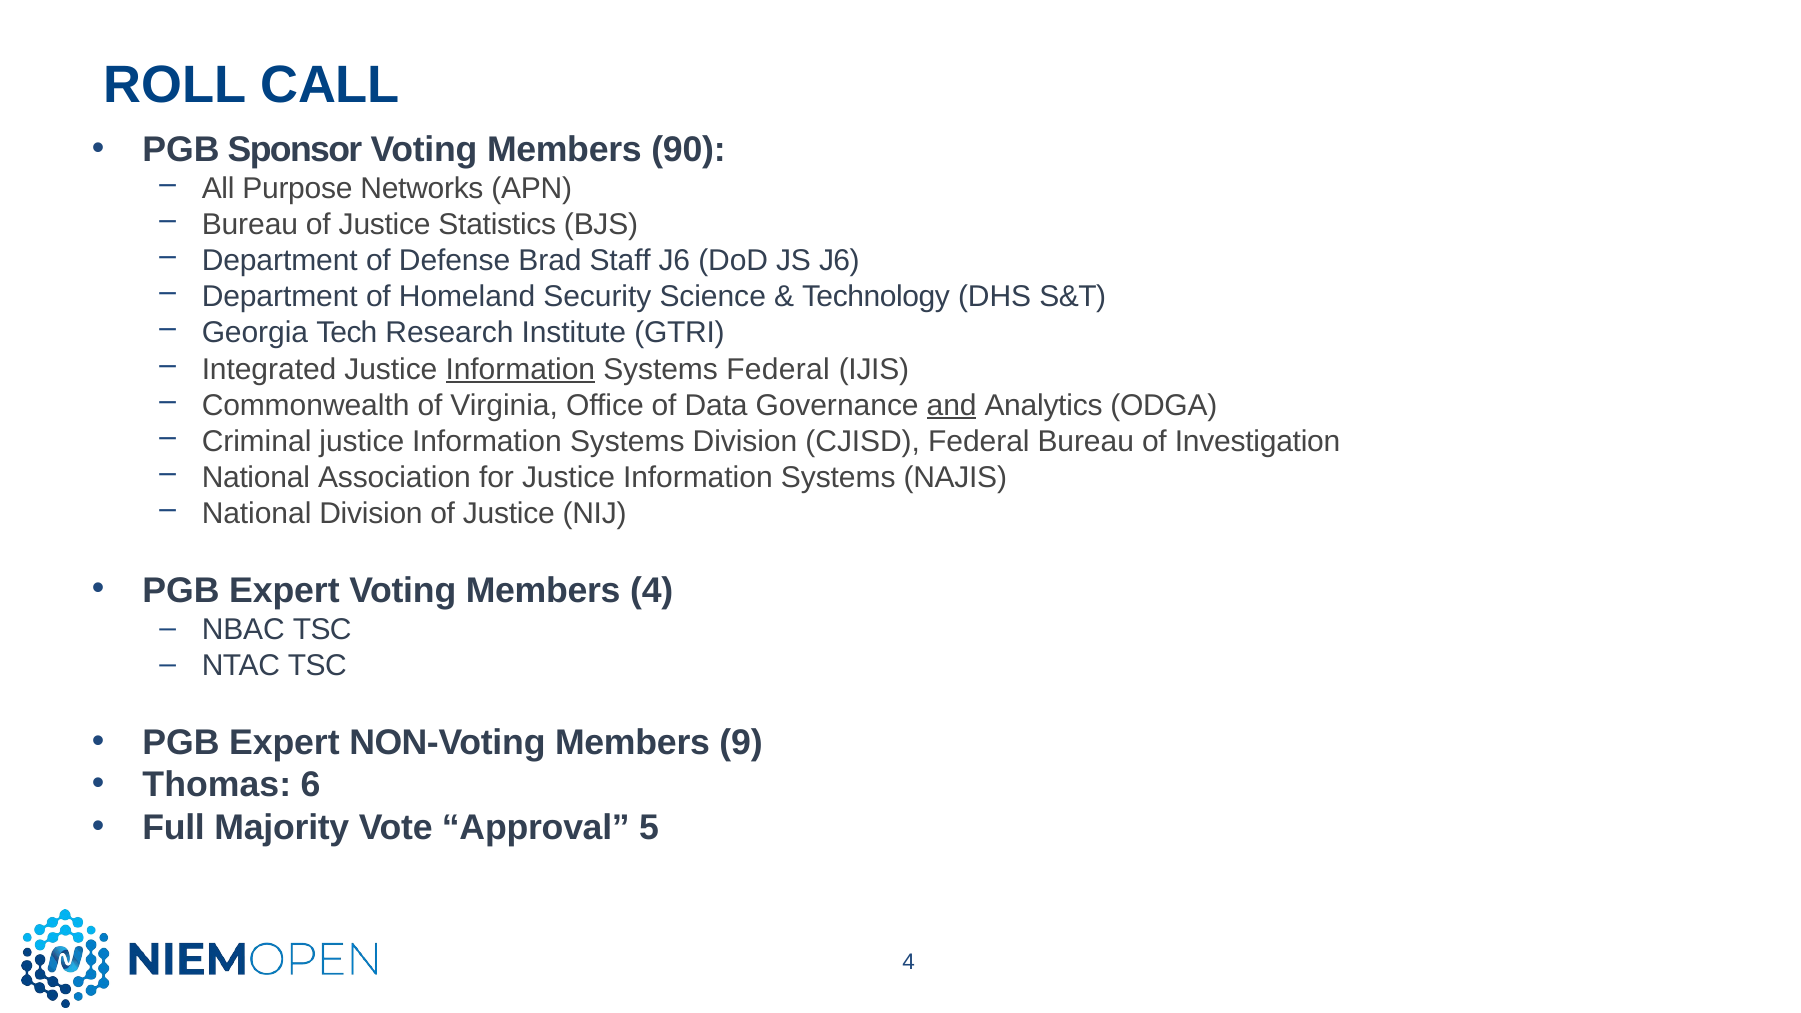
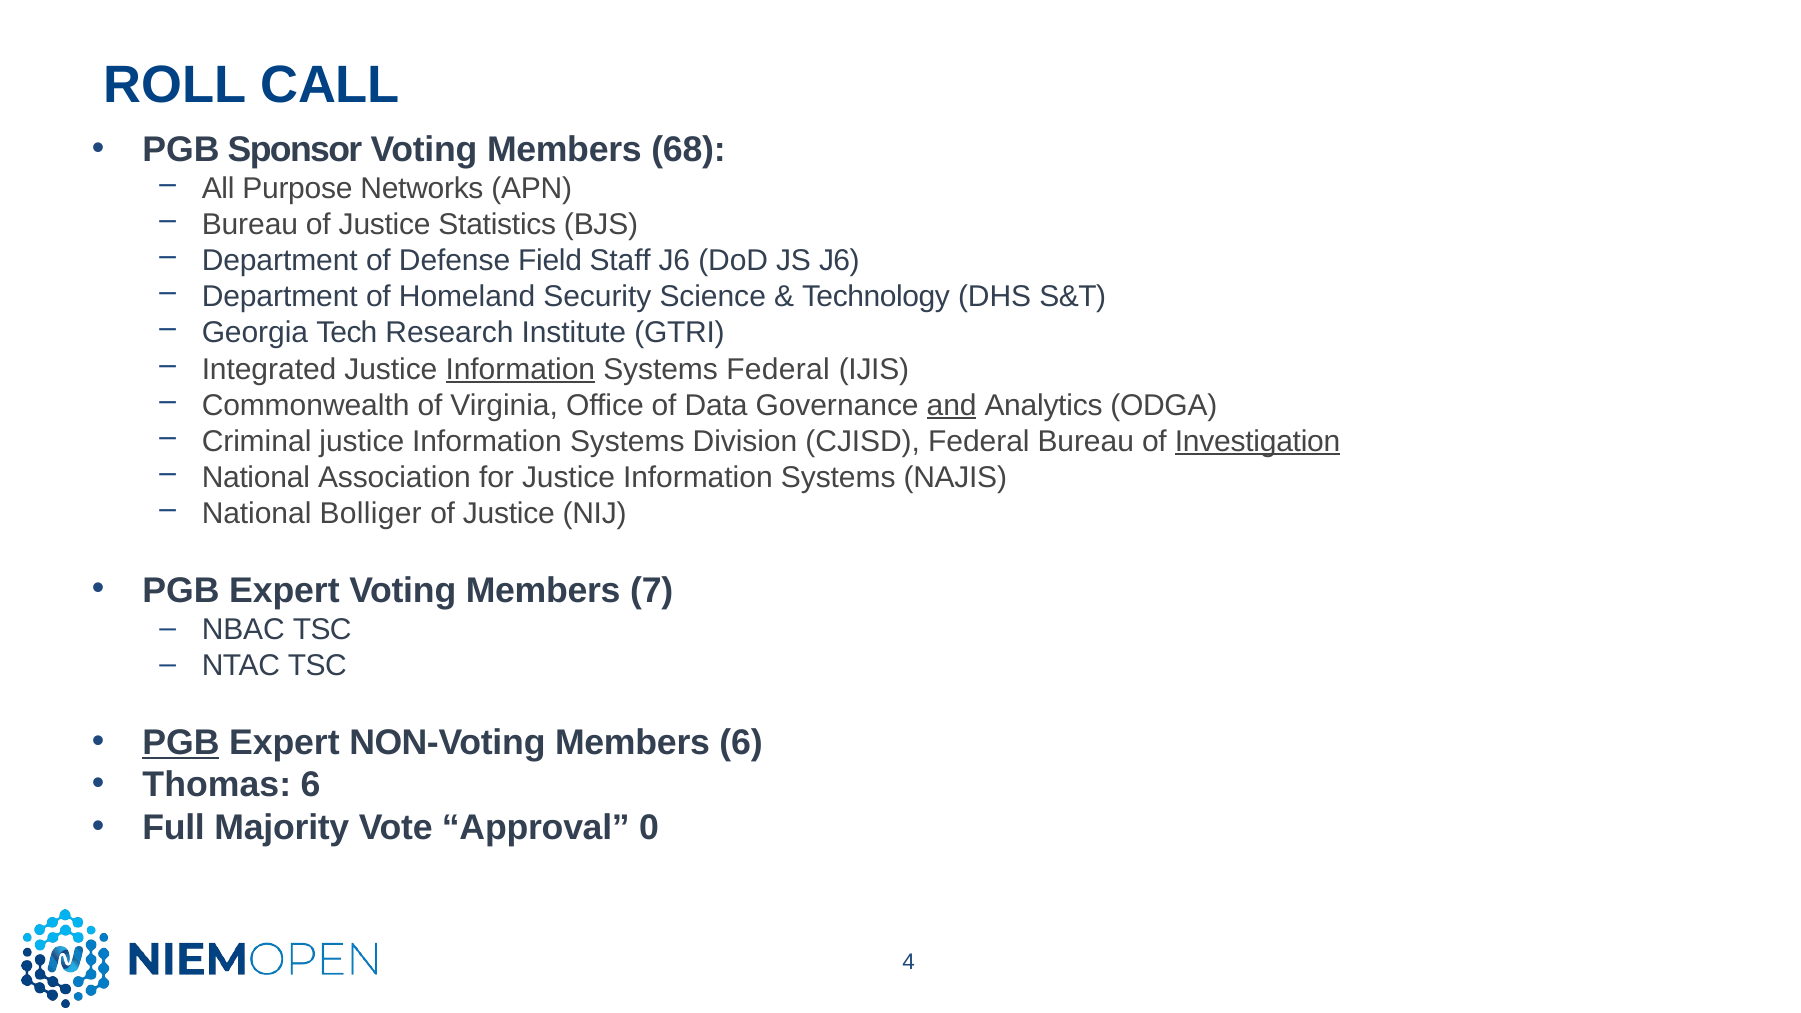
90: 90 -> 68 (689, 149)
Brad: Brad -> Field (550, 261)
Investigation underline: none -> present (1258, 441)
National Division: Division -> Bolliger (371, 513)
Members 4: 4 -> 7 (652, 590)
PGB underline: none -> present (181, 742)
Members 9: 9 -> 6 (741, 742)
5: 5 -> 0 (649, 828)
